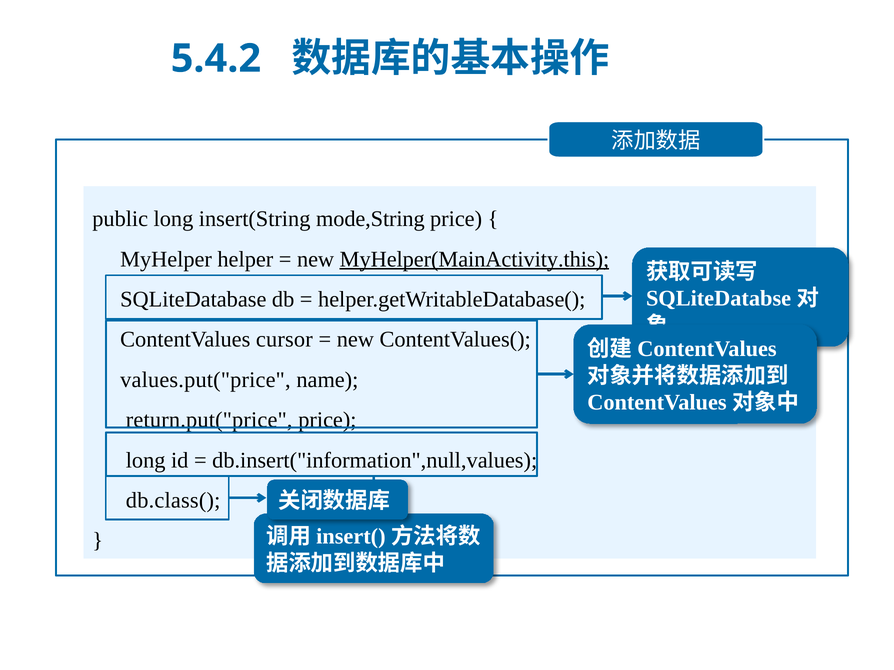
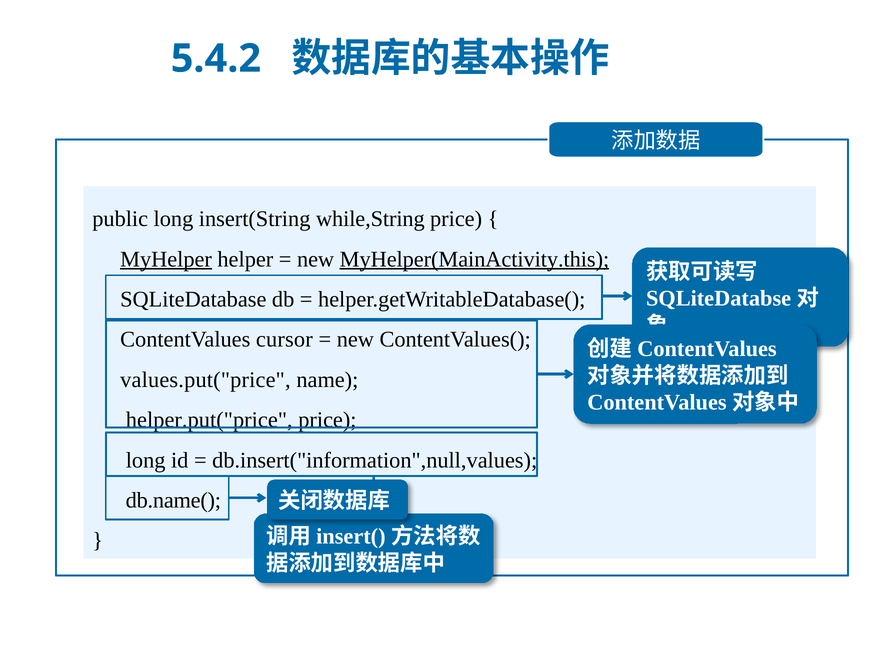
mode,String: mode,String -> while,String (370, 219)
MyHelper underline: none -> present (166, 259)
return.put("price: return.put("price -> helper.put("price (209, 420)
db.class(: db.class( -> db.name( (173, 501)
